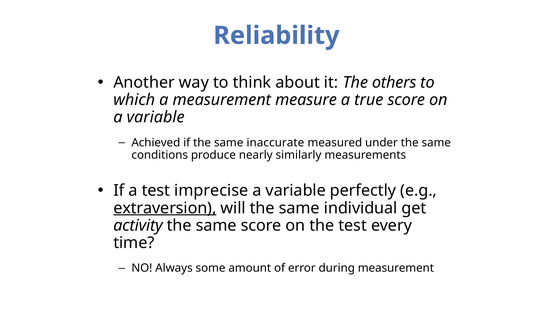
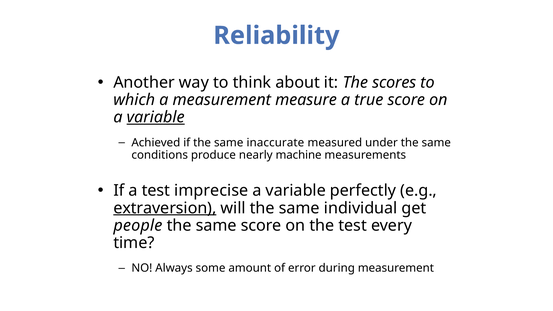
others: others -> scores (394, 82)
variable underline: none -> present (156, 117)
similarly: similarly -> machine (299, 155)
activity: activity -> people (138, 225)
